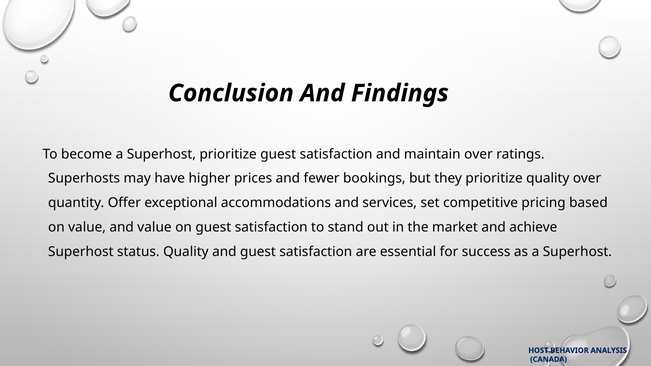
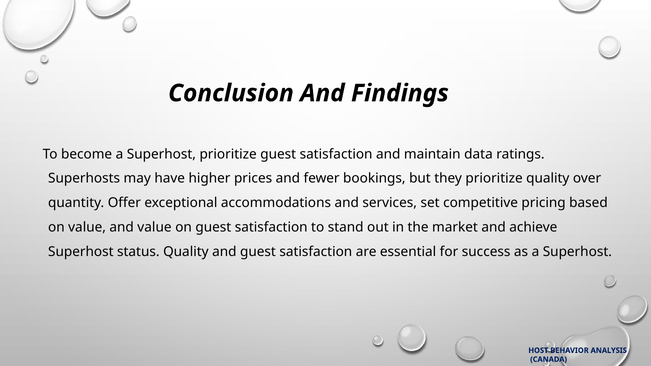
maintain over: over -> data (478, 154)
